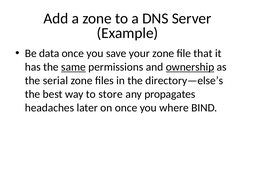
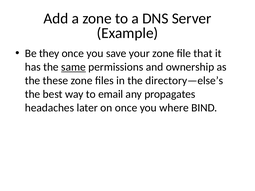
data: data -> they (49, 53)
ownership underline: present -> none (190, 67)
serial: serial -> these (55, 81)
store: store -> email (111, 94)
